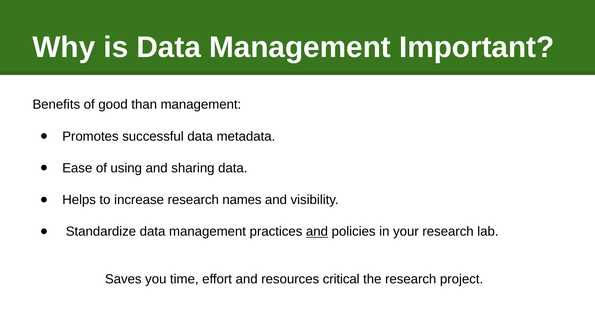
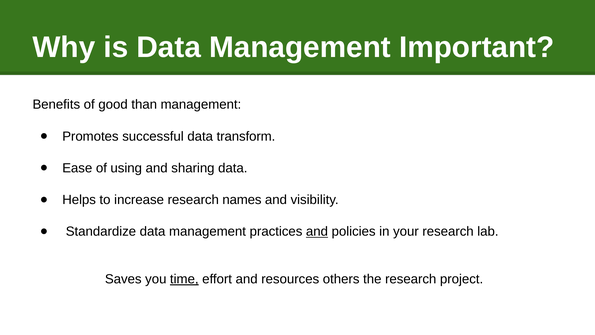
metadata: metadata -> transform (246, 136)
time underline: none -> present (184, 279)
critical: critical -> others (341, 279)
